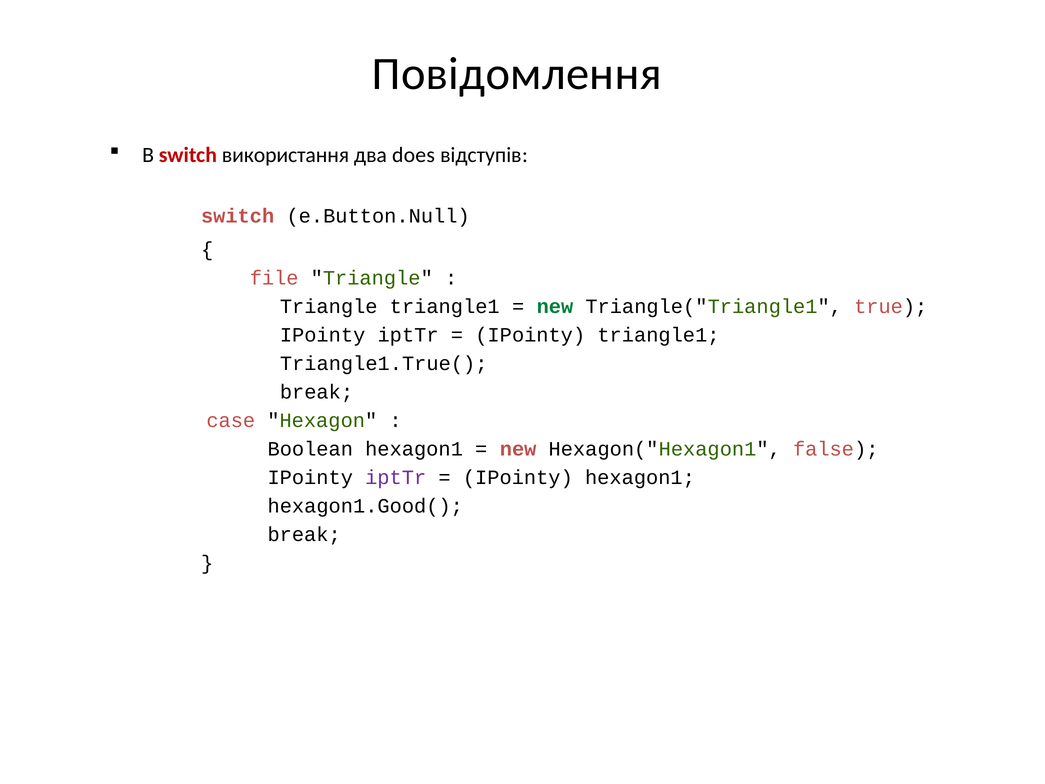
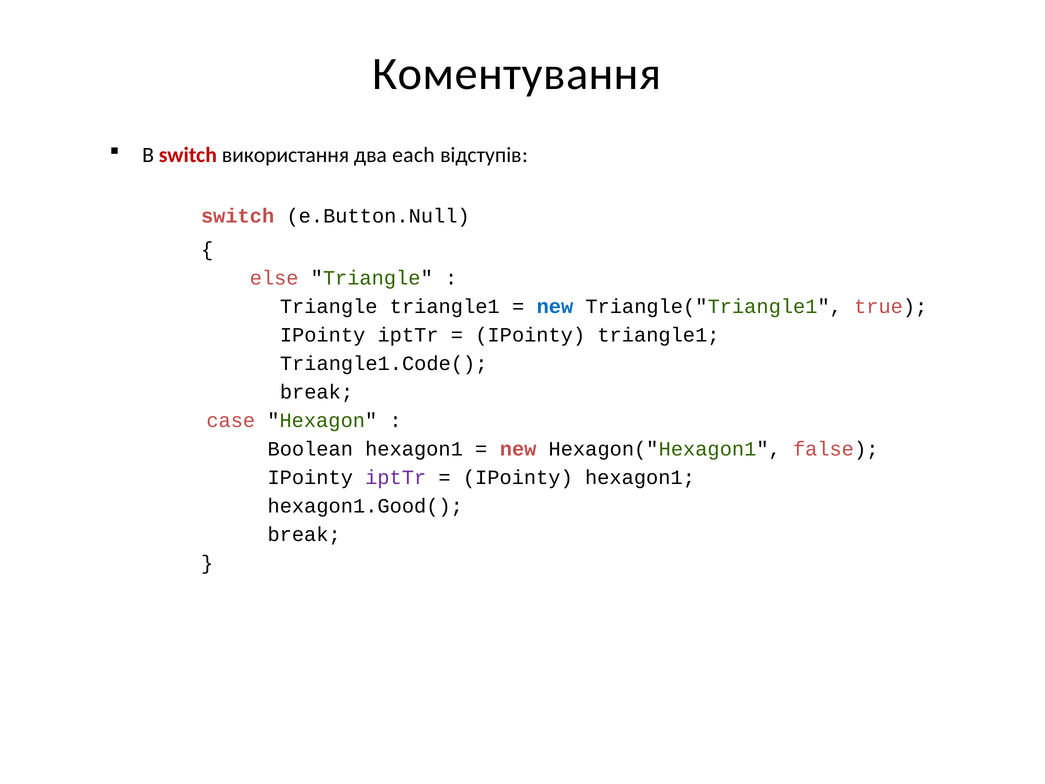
Повідомлення: Повідомлення -> Коментування (517, 74)
does: does -> each (413, 155)
file: file -> else (274, 278)
new colour: green -> blue (555, 306)
Triangle1.True(: Triangle1.True( -> Triangle1.Code( (384, 363)
